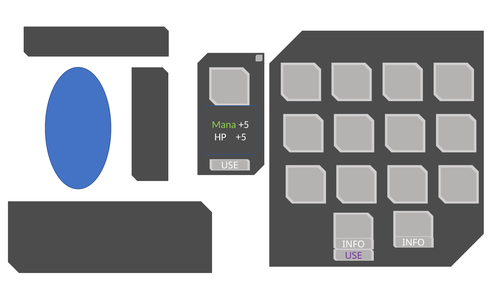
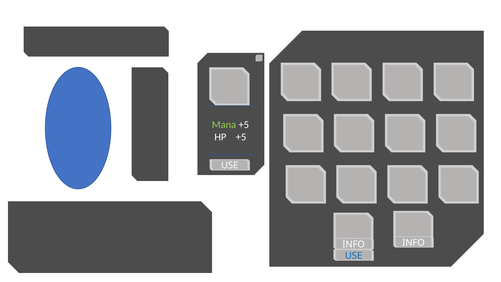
USE colour: purple -> blue (354, 255)
